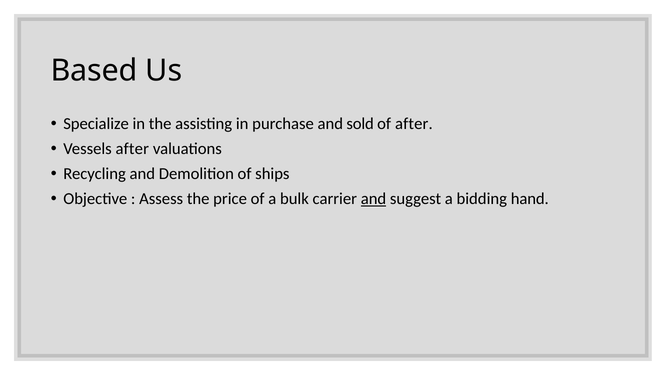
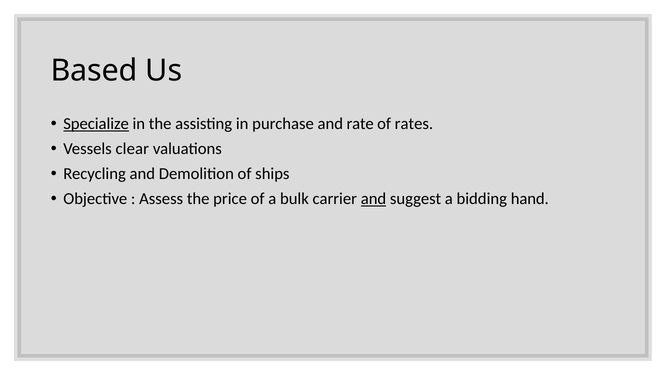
Specialize underline: none -> present (96, 124)
sold: sold -> rate (360, 124)
of after: after -> rates (414, 124)
Vessels after: after -> clear (132, 149)
